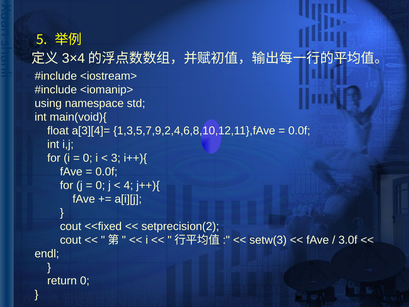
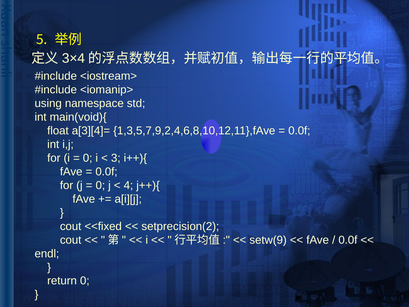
setw(3: setw(3 -> setw(9 (268, 240)
3.0f: 3.0f -> 0.0f (348, 240)
